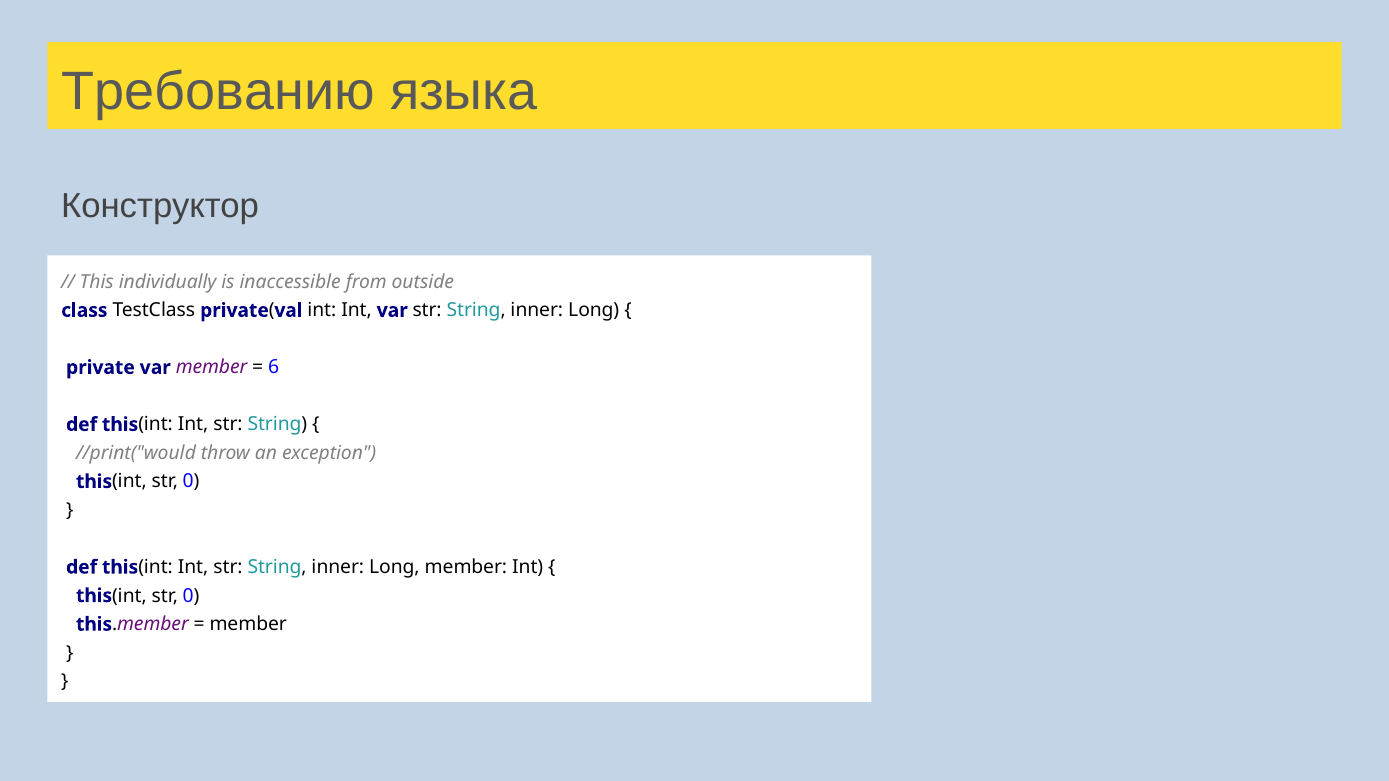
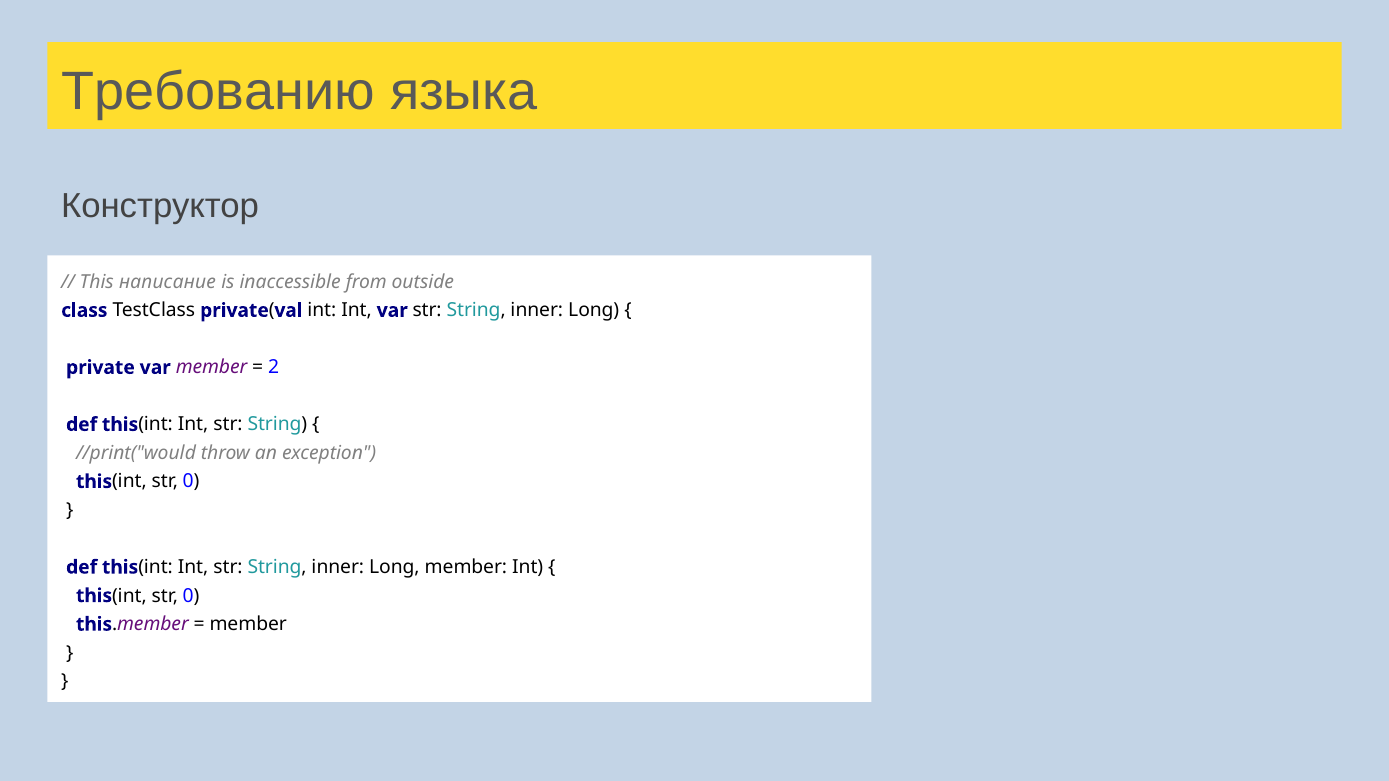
individually: individually -> написание (167, 282)
6: 6 -> 2 (274, 368)
